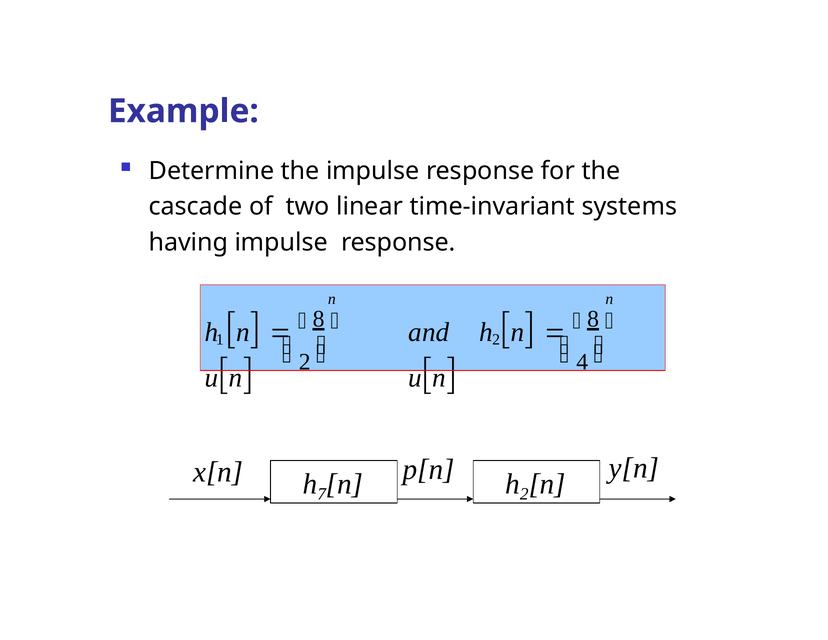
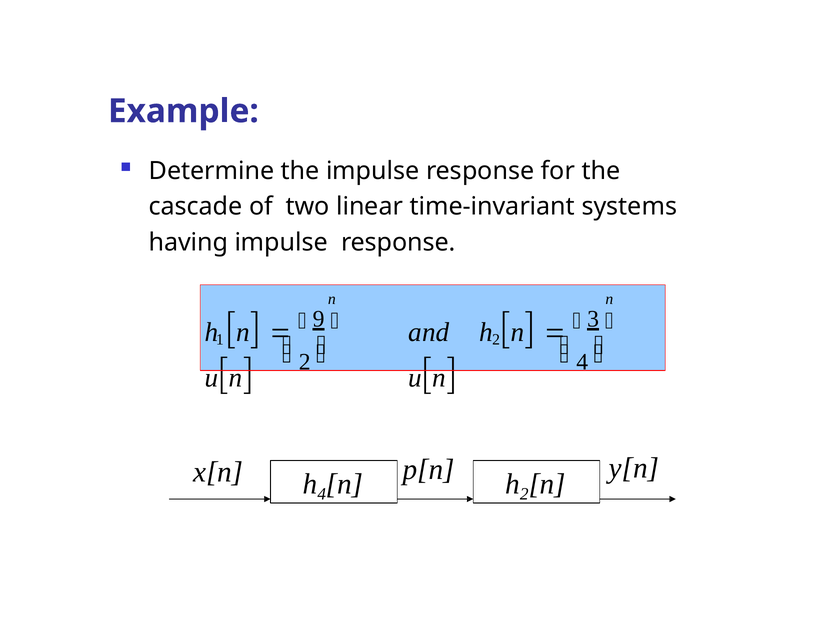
8: 8 -> 9 (319, 319)
8: 8 -> 3 (593, 319)
h 7: 7 -> 4 (322, 494)
